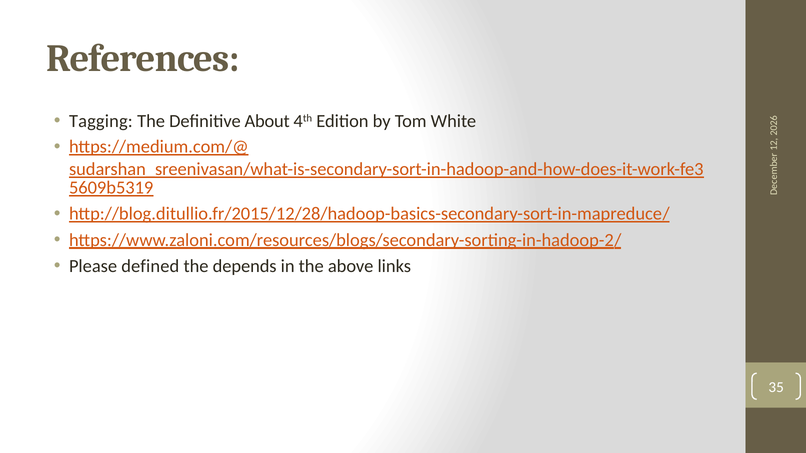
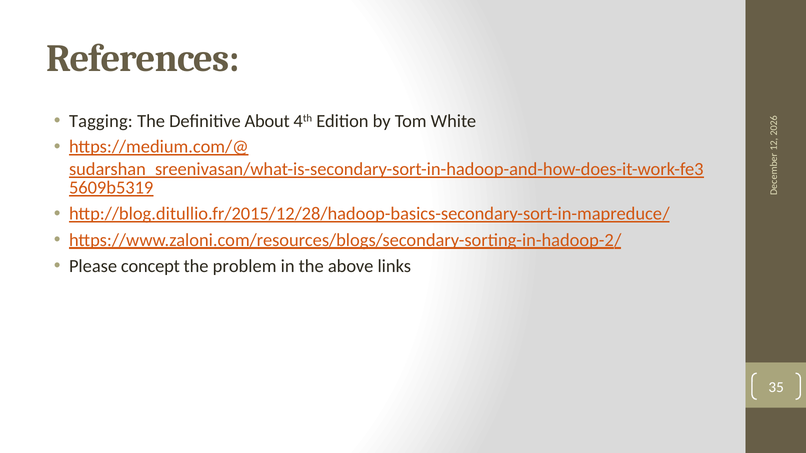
defined: defined -> concept (150, 266)
depends: depends -> problem (245, 266)
